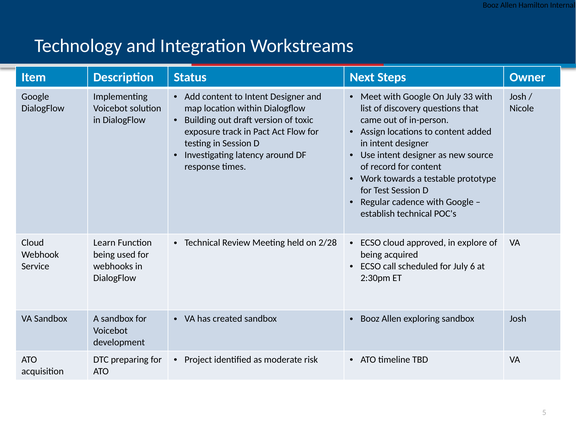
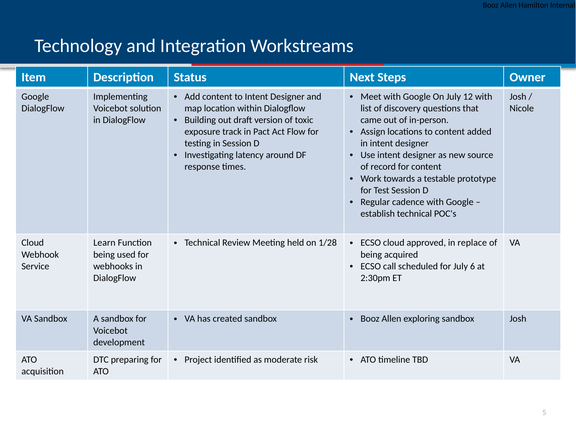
33: 33 -> 12 (468, 97)
2/28: 2/28 -> 1/28 (328, 243)
explore: explore -> replace (472, 243)
